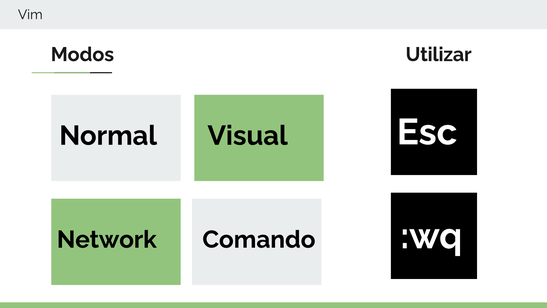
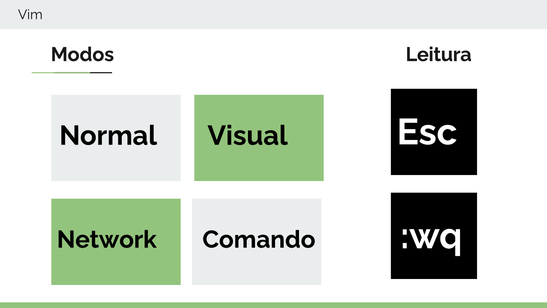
Utilizar: Utilizar -> Leitura (439, 55)
